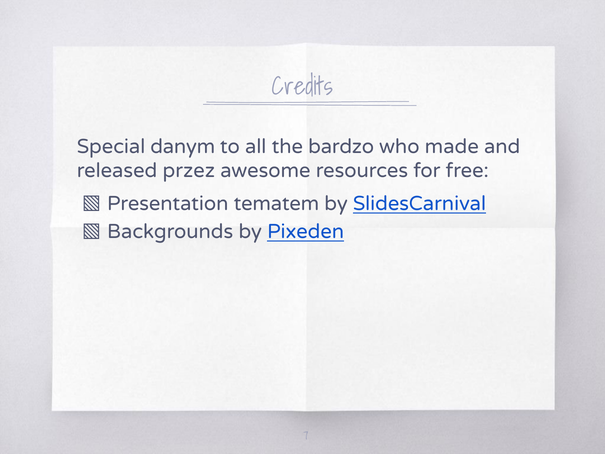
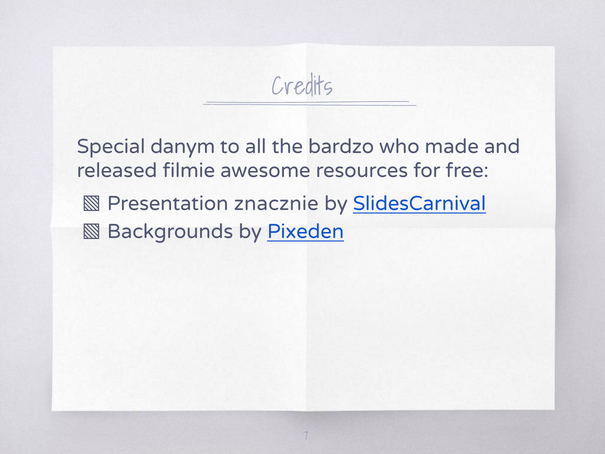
przez: przez -> filmie (189, 171)
tematem: tematem -> znacznie (276, 204)
